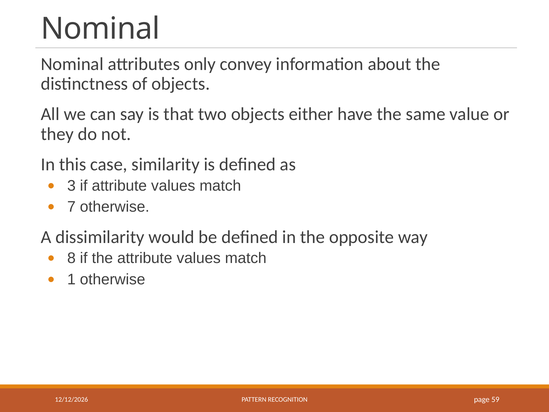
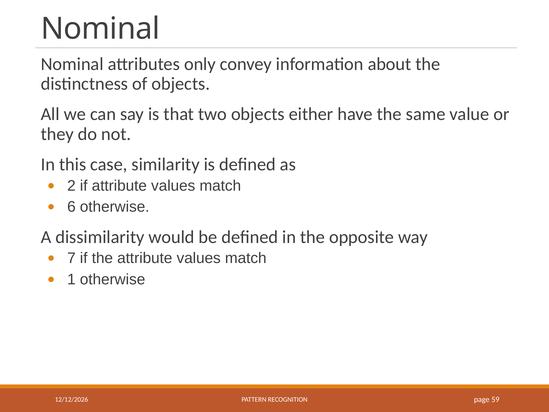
3: 3 -> 2 (71, 186)
7: 7 -> 6 (71, 207)
8: 8 -> 7 (71, 258)
